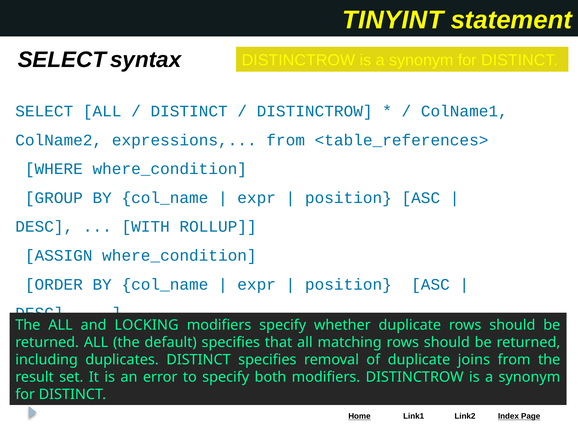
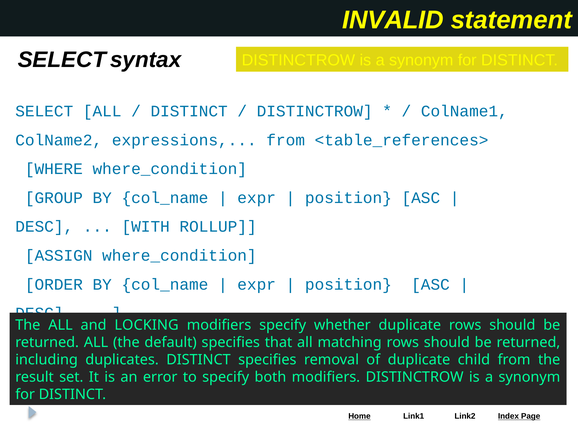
TINYINT: TINYINT -> INVALID (393, 20)
joins: joins -> child (474, 360)
